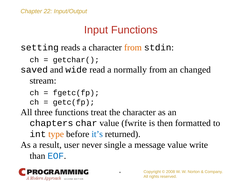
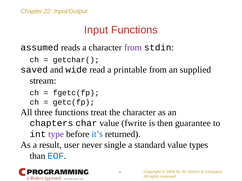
setting: setting -> assumed (40, 48)
from colour: orange -> purple (133, 48)
normally: normally -> printable (130, 70)
changed: changed -> supplied (195, 70)
formatted: formatted -> guarantee (193, 124)
type colour: orange -> purple (56, 134)
message: message -> standard (150, 145)
write: write -> types (199, 145)
